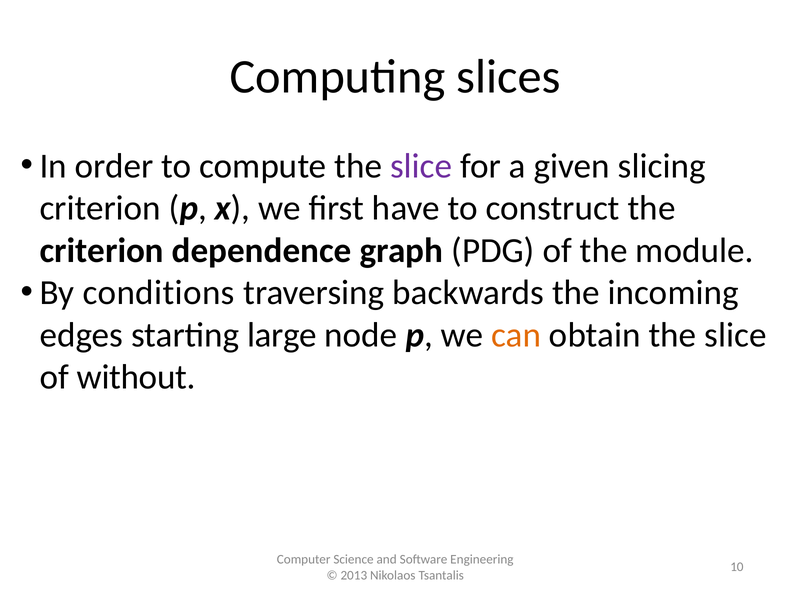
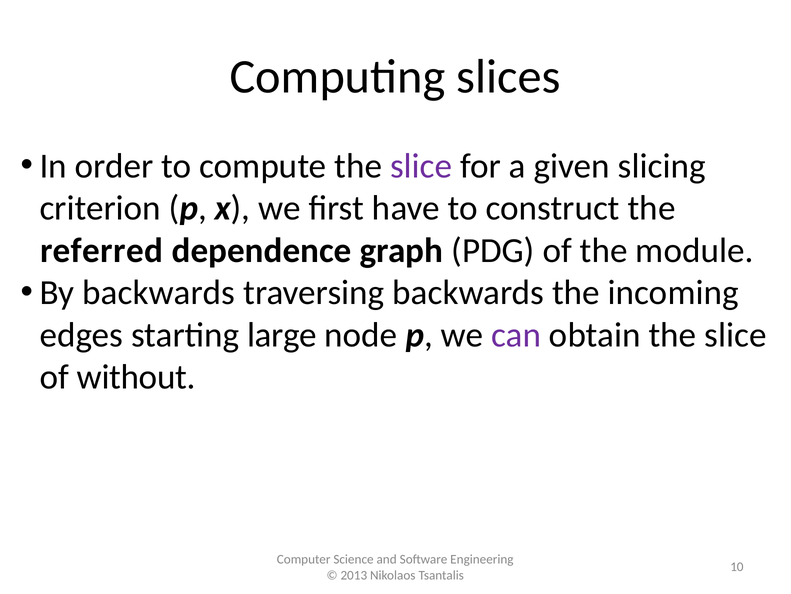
criterion: criterion -> referred (102, 250)
By conditions: conditions -> backwards (159, 292)
can colour: orange -> purple (516, 335)
